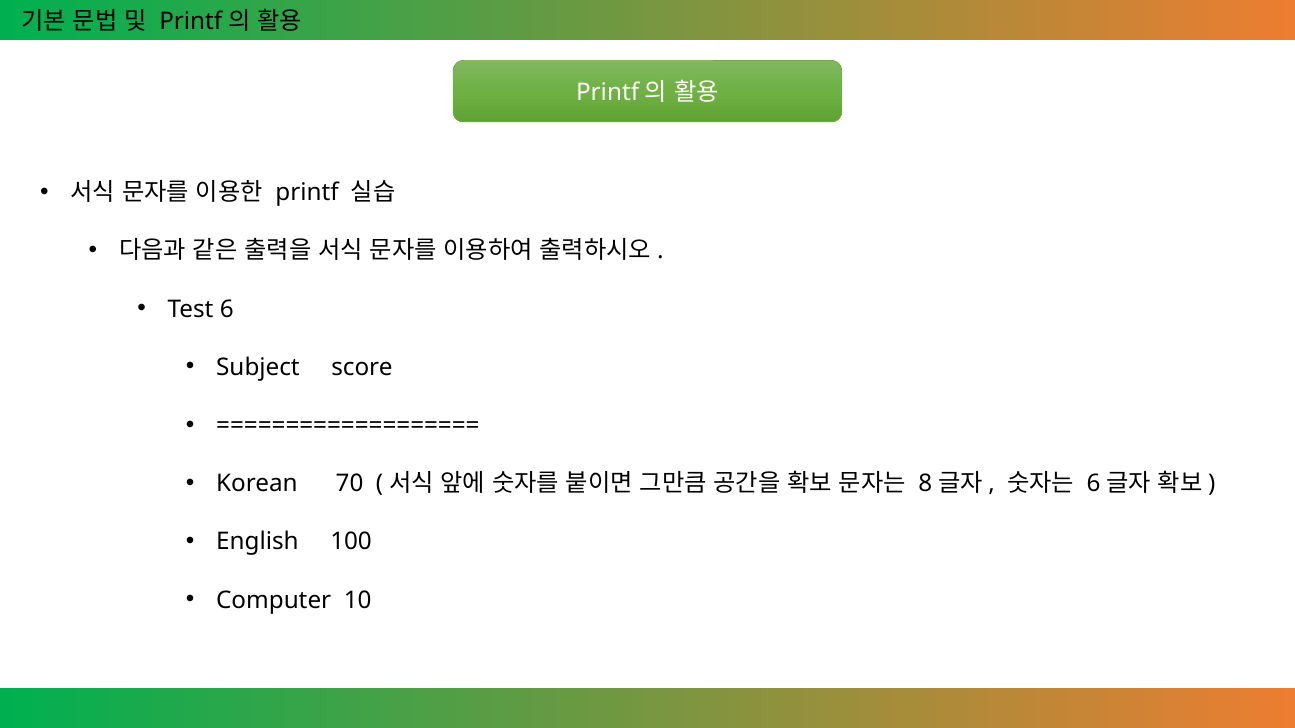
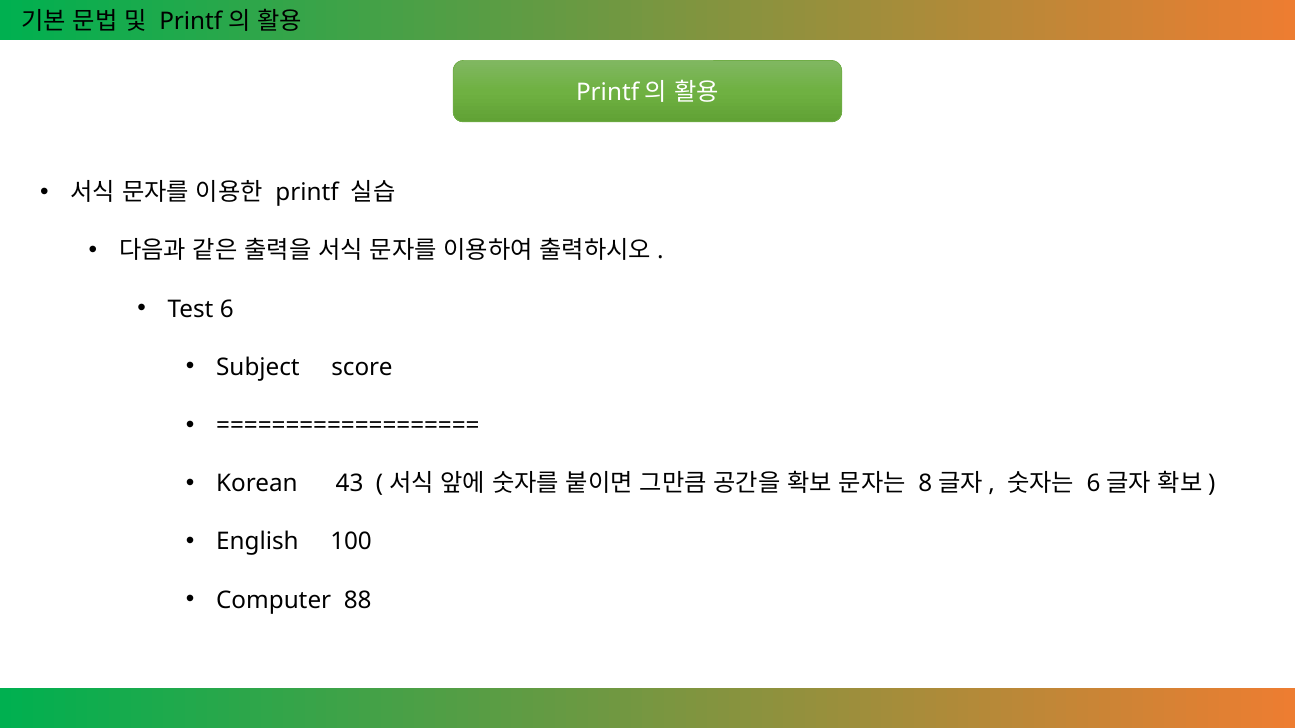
70: 70 -> 43 (350, 484)
10: 10 -> 88 (358, 601)
